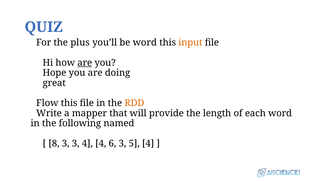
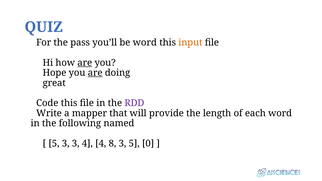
plus: plus -> pass (80, 42)
are underline: none -> present (95, 73)
Flow: Flow -> Code (47, 103)
RDD colour: orange -> purple (134, 103)
8: 8 -> 5 (54, 144)
6: 6 -> 8 (112, 144)
5 4: 4 -> 0 (148, 144)
